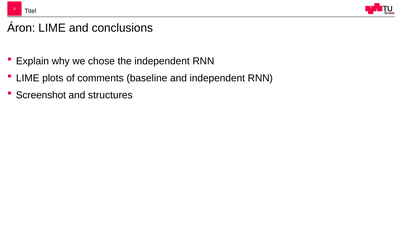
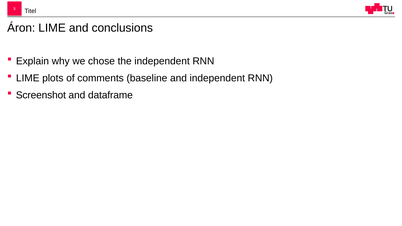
structures: structures -> dataframe (110, 95)
